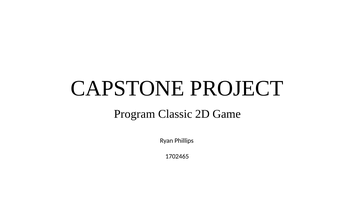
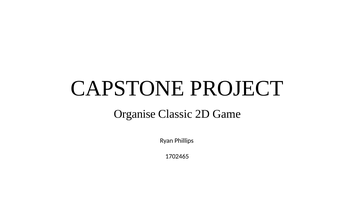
Program: Program -> Organise (135, 114)
